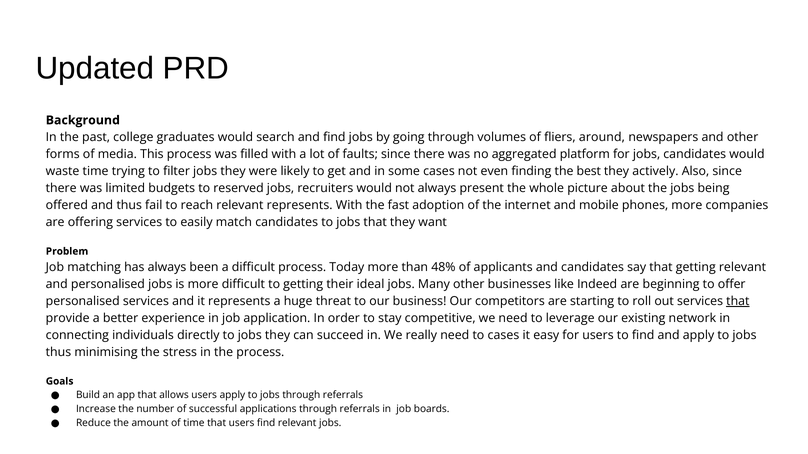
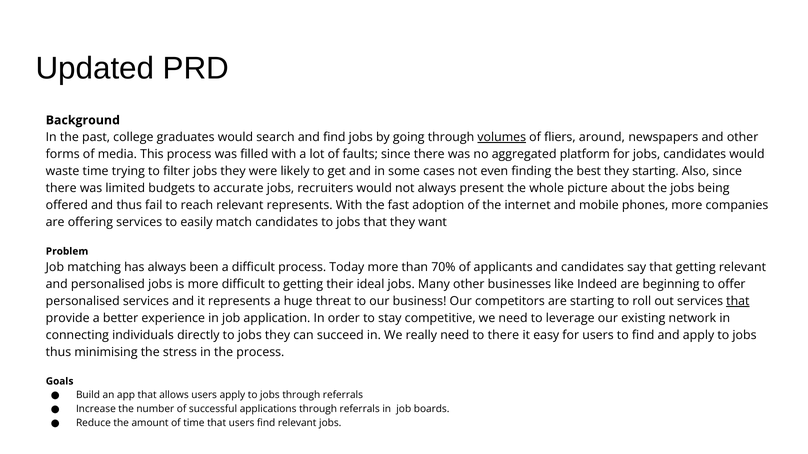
volumes underline: none -> present (502, 137)
they actively: actively -> starting (655, 171)
reserved: reserved -> accurate (238, 188)
48%: 48% -> 70% (443, 267)
to cases: cases -> there (503, 336)
